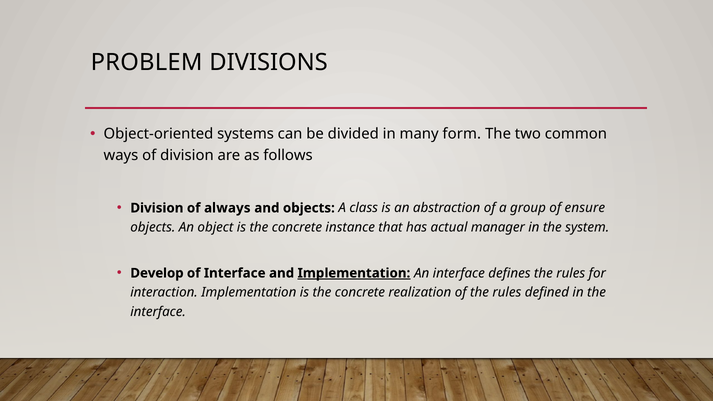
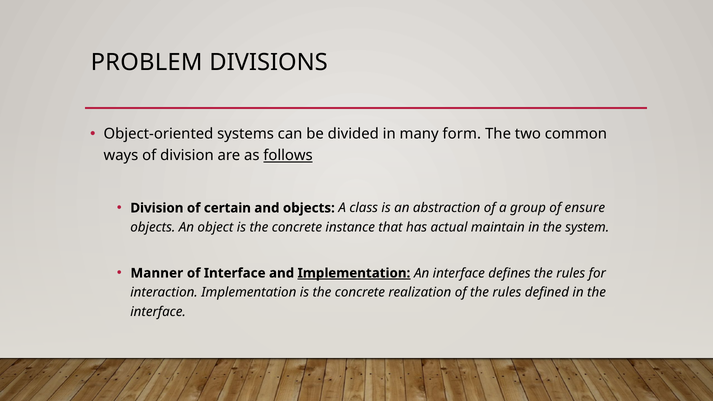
follows underline: none -> present (288, 155)
always: always -> certain (227, 208)
manager: manager -> maintain (498, 227)
Develop: Develop -> Manner (157, 273)
